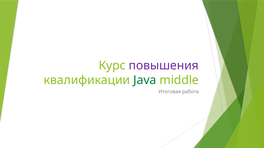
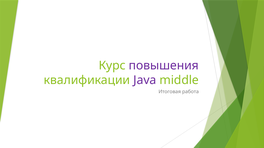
Java colour: green -> purple (145, 80)
